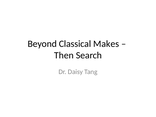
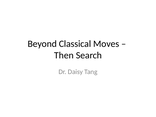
Makes: Makes -> Moves (106, 44)
